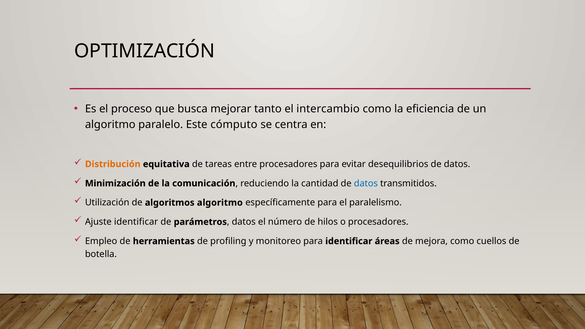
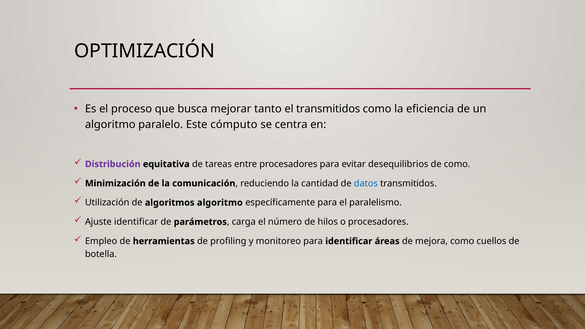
el intercambio: intercambio -> transmitidos (328, 109)
Distribución colour: orange -> purple (113, 164)
desequilibrios de datos: datos -> como (457, 164)
parámetros datos: datos -> carga (244, 222)
